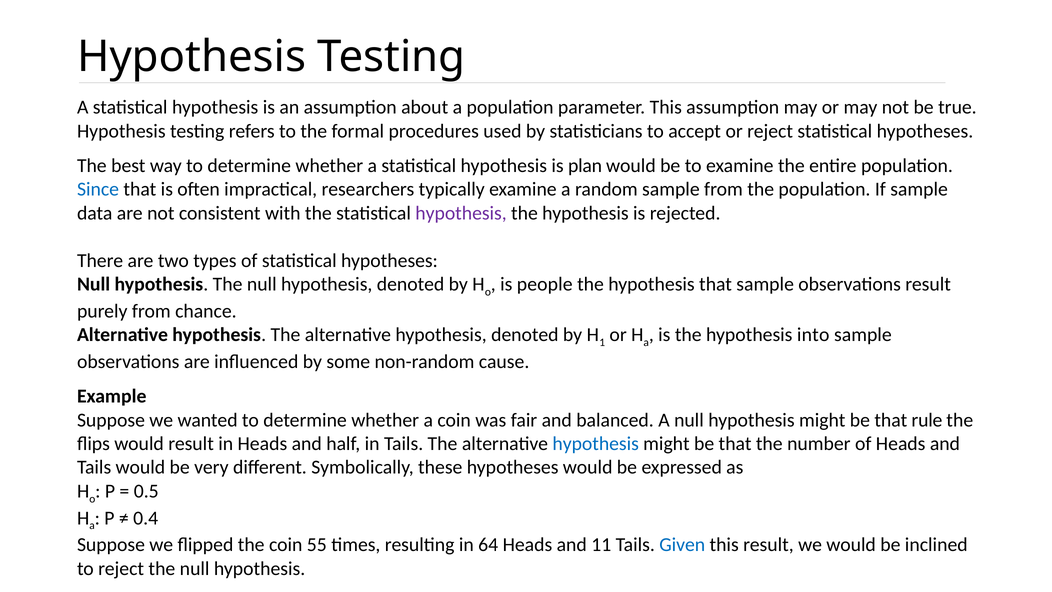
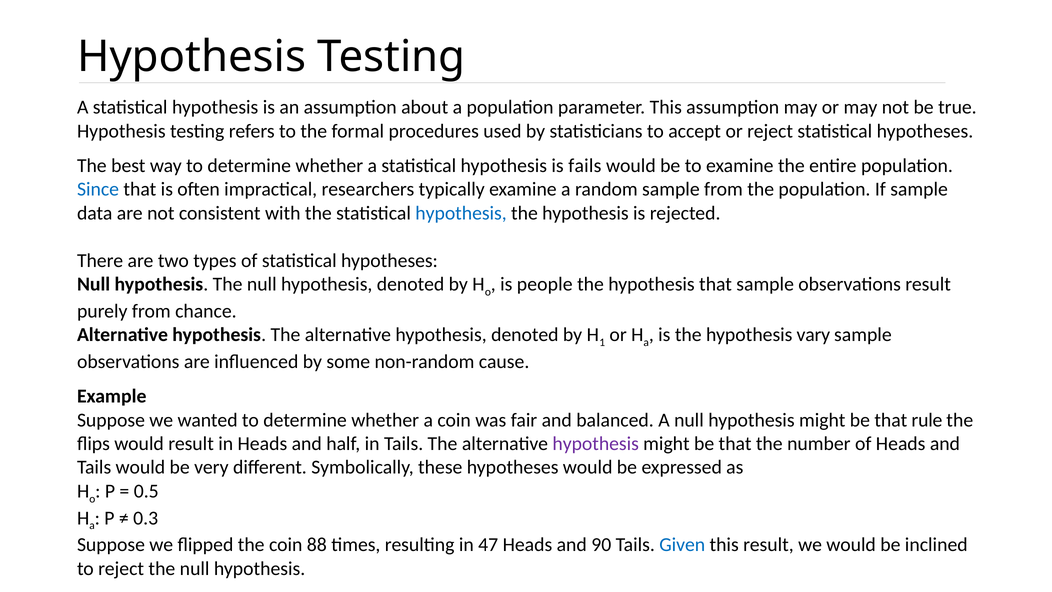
plan: plan -> fails (585, 166)
hypothesis colour: purple -> blue (461, 213)
into: into -> vary (813, 335)
hypothesis colour: blue -> purple (596, 444)
0.4: 0.4 -> 0.3 (146, 518)
55: 55 -> 88 (317, 545)
64: 64 -> 47 (488, 545)
11: 11 -> 90 (601, 545)
